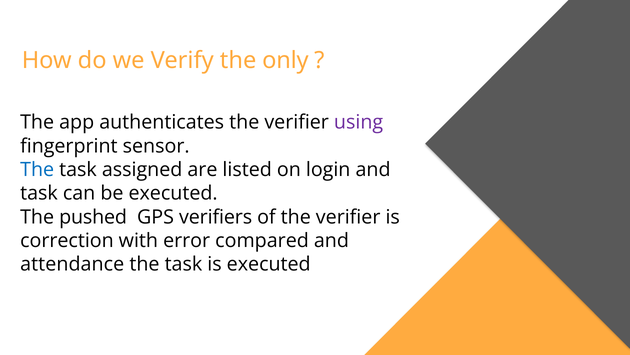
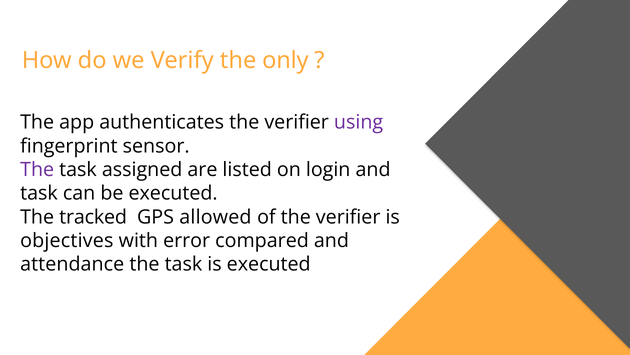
The colour: blue -> purple (37, 169)
pushed: pushed -> tracked (93, 217)
verifiers: verifiers -> allowed (215, 217)
correction: correction -> objectives (67, 240)
